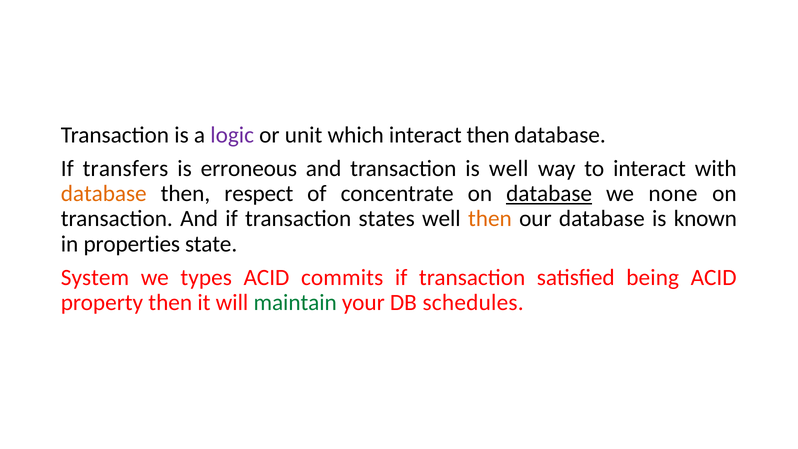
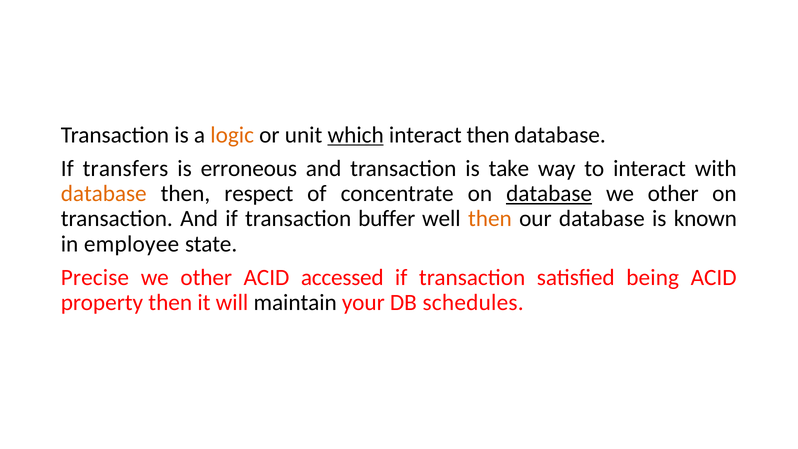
logic colour: purple -> orange (232, 135)
which underline: none -> present (356, 135)
is well: well -> take (509, 168)
none: none -> other (673, 194)
states: states -> buffer (387, 219)
properties: properties -> employee (132, 244)
System: System -> Precise (95, 277)
types: types -> other (206, 277)
commits: commits -> accessed (342, 277)
maintain colour: green -> black (295, 302)
